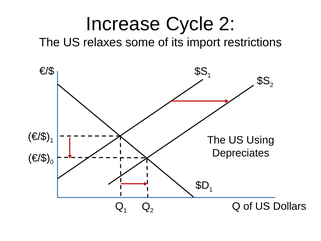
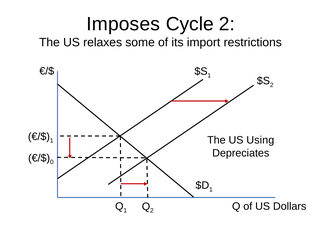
Increase: Increase -> Imposes (123, 24)
